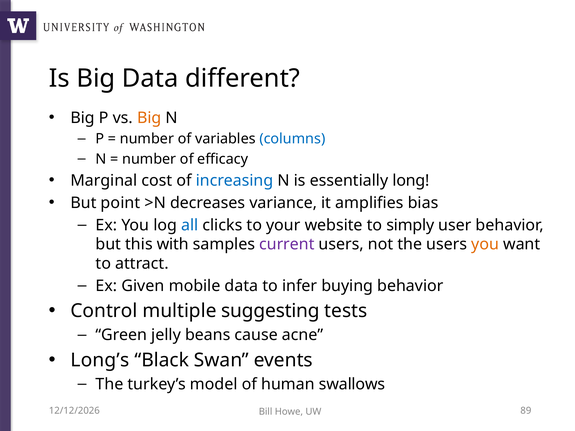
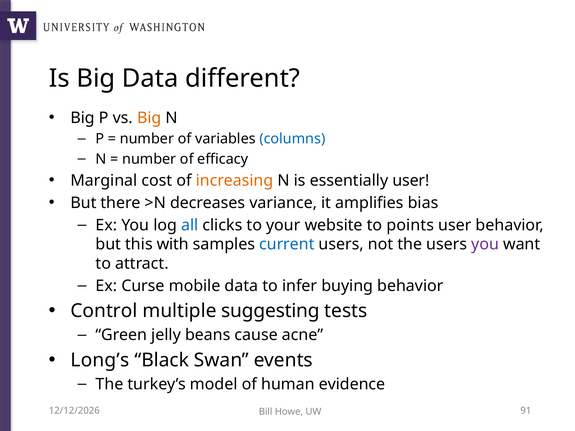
increasing colour: blue -> orange (235, 181)
essentially long: long -> user (411, 181)
point: point -> there (121, 203)
simply: simply -> points (410, 225)
current colour: purple -> blue (287, 245)
you colour: orange -> purple (485, 245)
Given: Given -> Curse (143, 286)
swallows: swallows -> evidence (352, 384)
89: 89 -> 91 (526, 411)
